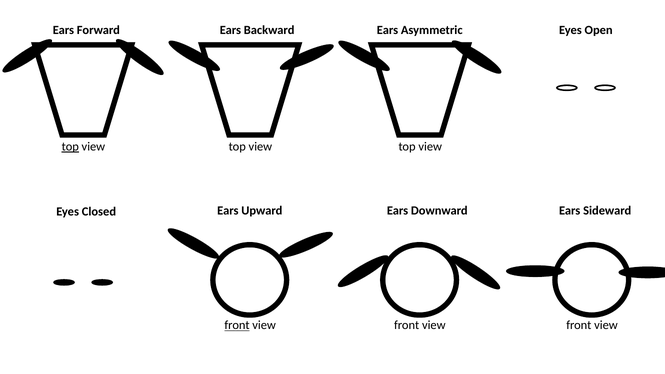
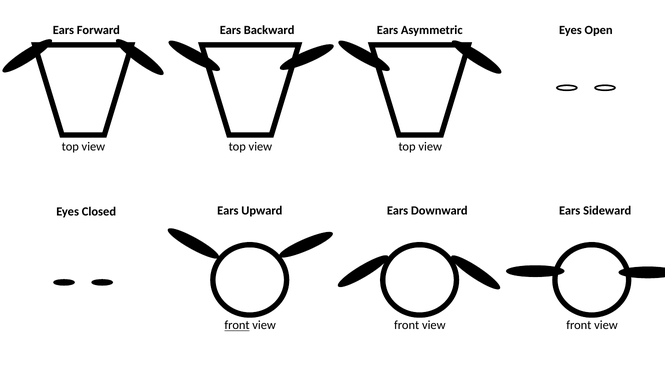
top underline: present -> none (70, 147)
